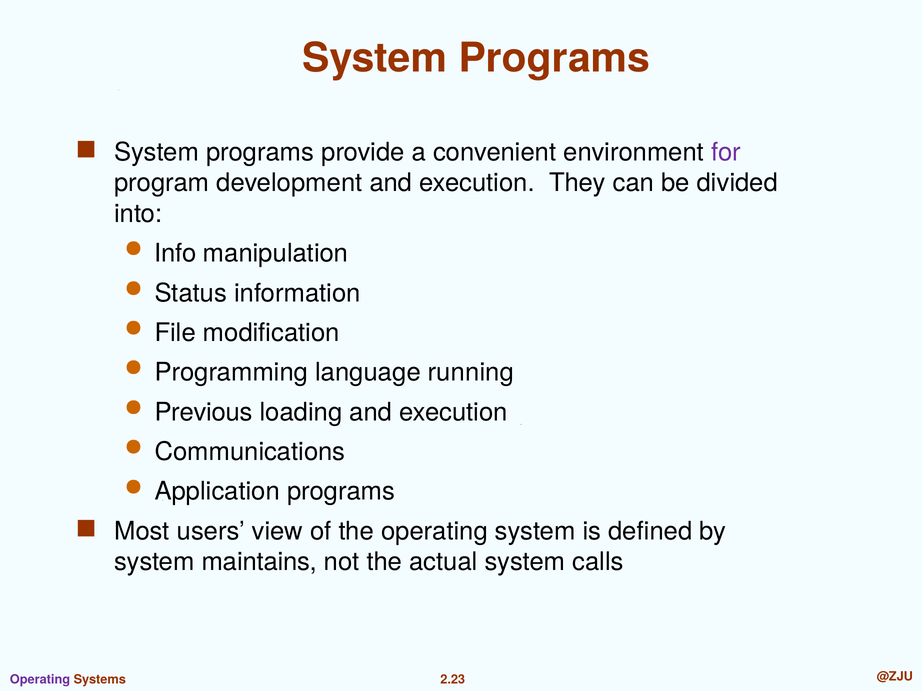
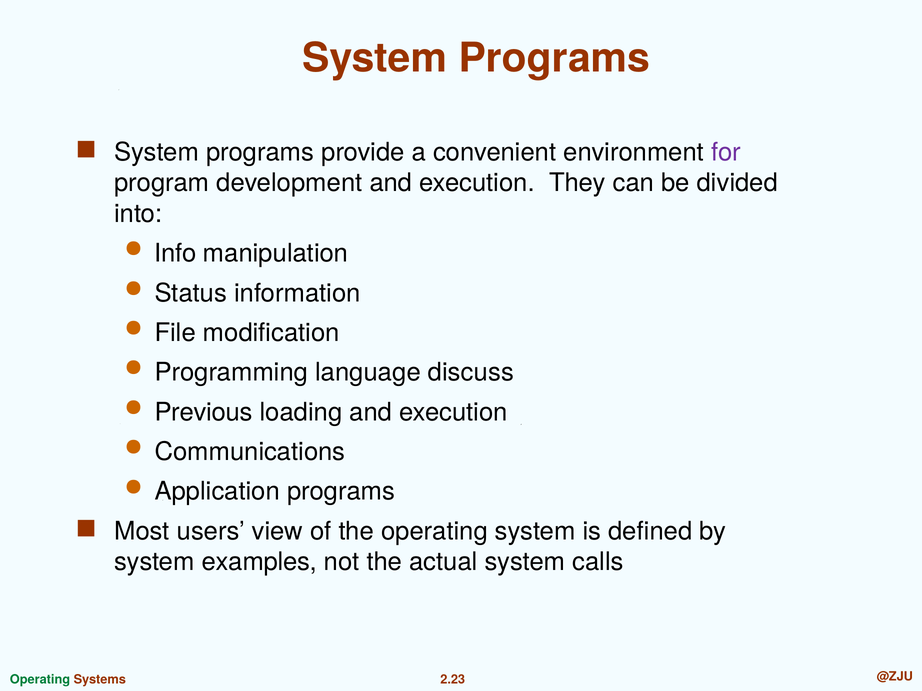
running: running -> discuss (471, 373)
maintains: maintains -> examples (259, 562)
Operating colour: purple -> green (40, 680)
